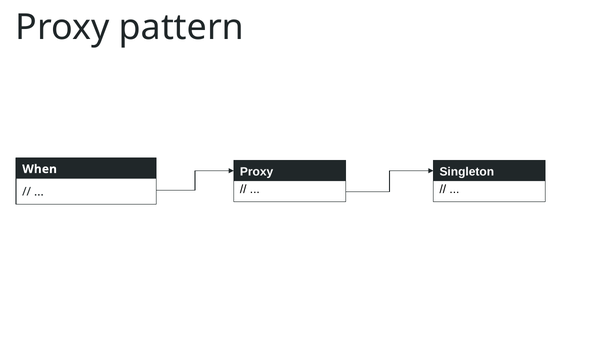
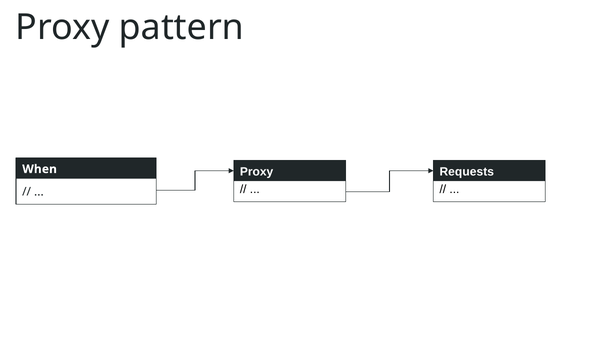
Singleton: Singleton -> Requests (467, 172)
